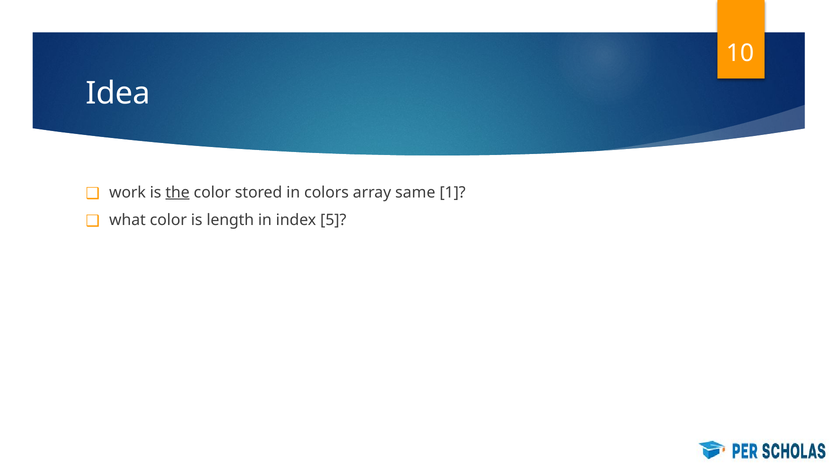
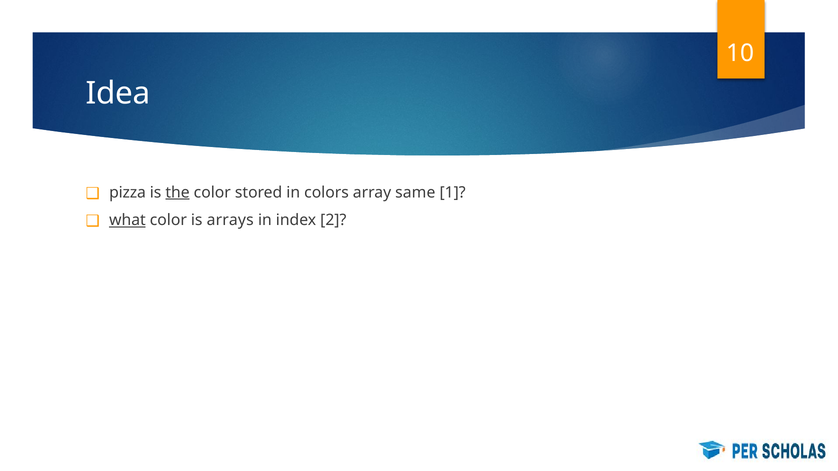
work: work -> pizza (128, 193)
what underline: none -> present (127, 220)
length: length -> arrays (230, 220)
5: 5 -> 2 (333, 220)
